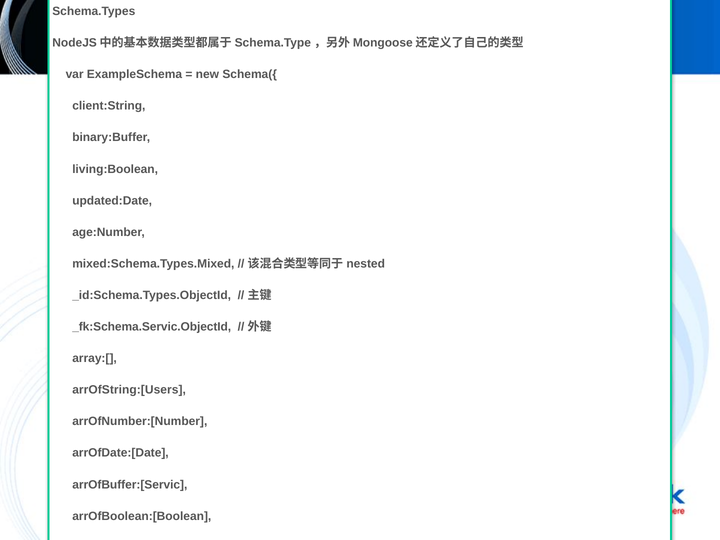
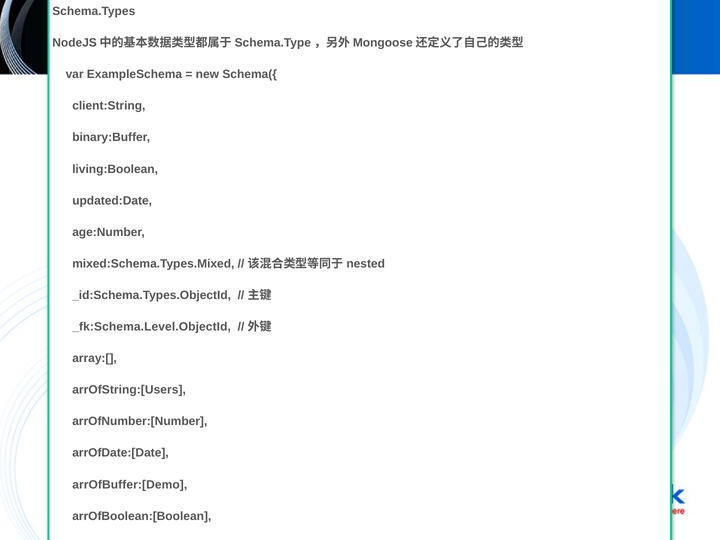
_fk:Schema.Servic.ObjectId: _fk:Schema.Servic.ObjectId -> _fk:Schema.Level.ObjectId (152, 327)
arrOfBuffer:[Servic: arrOfBuffer:[Servic -> arrOfBuffer:[Demo (130, 485)
